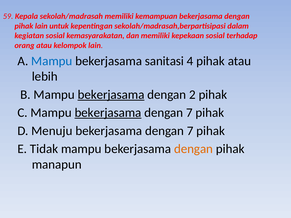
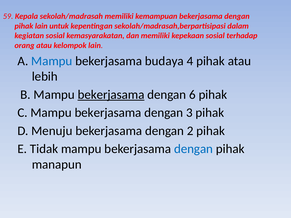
sanitasi: sanitasi -> budaya (164, 61)
2: 2 -> 6 (192, 95)
bekerjasama underline: present -> none (108, 113)
7: 7 -> 3 (189, 113)
7: 7 -> 2 (190, 131)
dengan colour: orange -> blue (194, 149)
